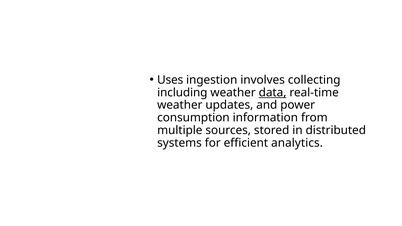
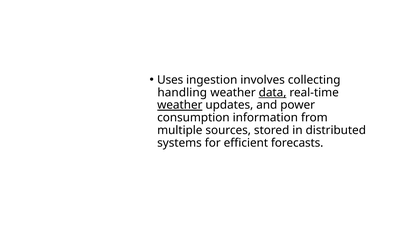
including: including -> handling (182, 93)
weather underline: none -> present (180, 105)
analytics: analytics -> forecasts (297, 143)
